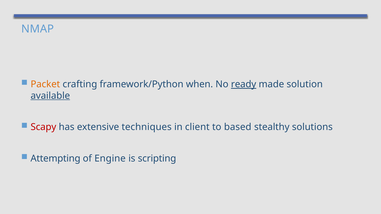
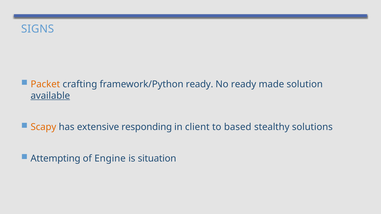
NMAP: NMAP -> SIGNS (38, 29)
framework/Python when: when -> ready (200, 84)
ready underline: present -> none (244, 84)
Scapy colour: red -> orange (43, 127)
techniques: techniques -> responding (147, 127)
scripting: scripting -> situation (157, 159)
